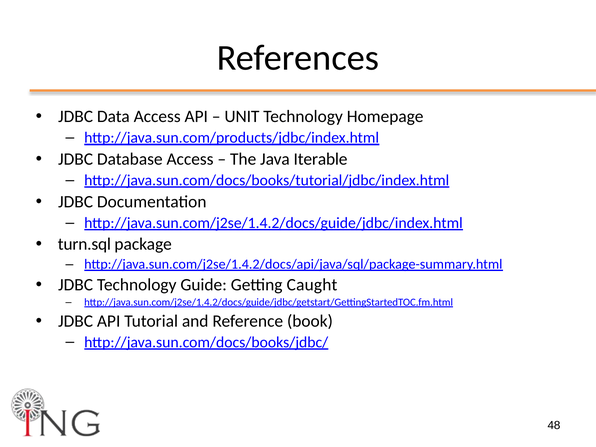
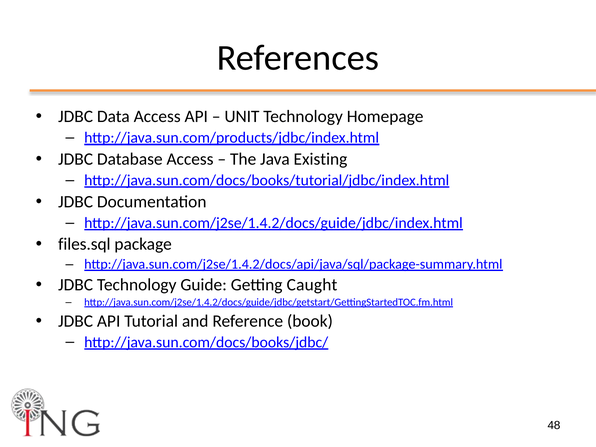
Iterable: Iterable -> Existing (320, 159)
turn.sql: turn.sql -> files.sql (84, 244)
